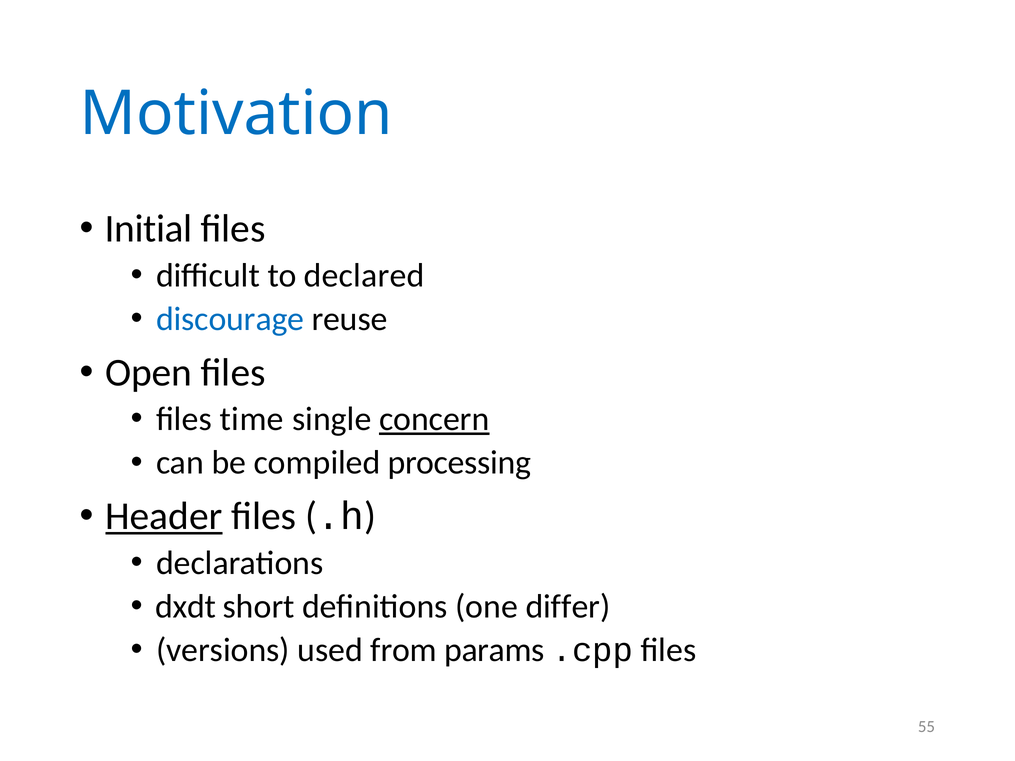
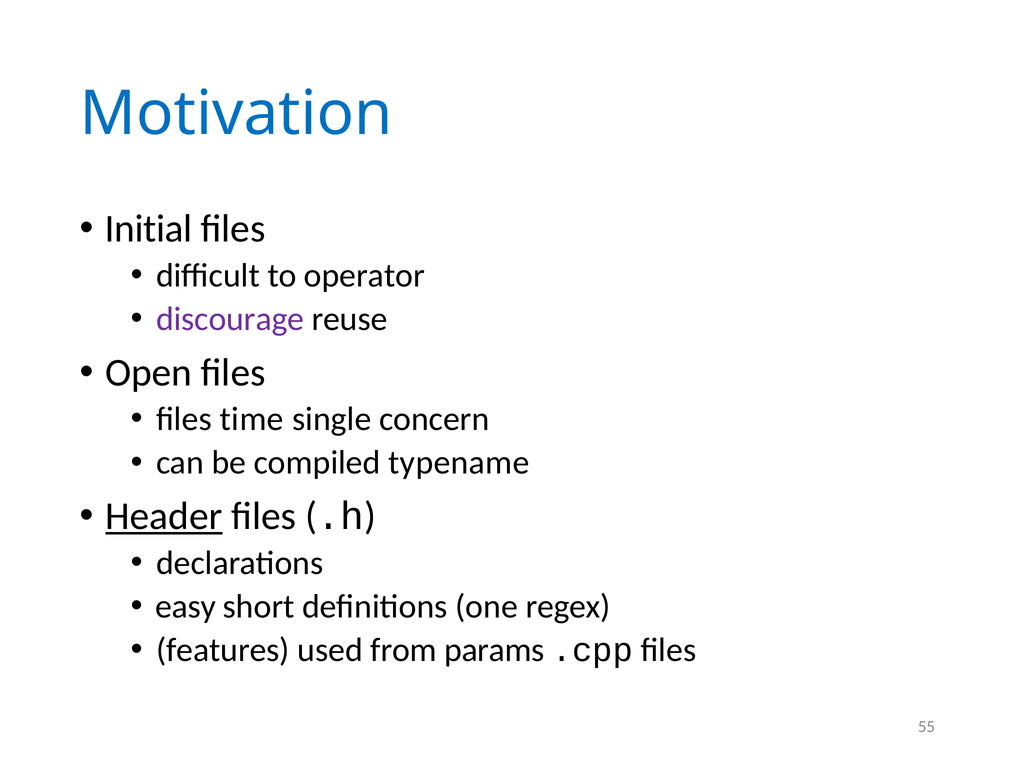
declared: declared -> operator (364, 275)
discourage colour: blue -> purple (230, 319)
concern underline: present -> none (434, 419)
processing: processing -> typename (459, 463)
dxdt: dxdt -> easy (186, 607)
differ: differ -> regex (568, 607)
versions: versions -> features (223, 650)
